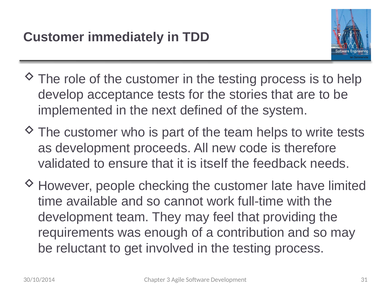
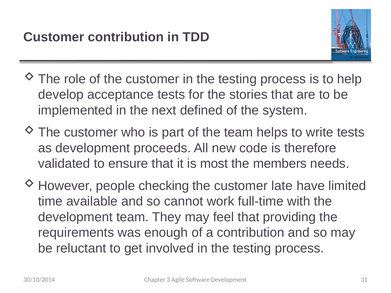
Customer immediately: immediately -> contribution (126, 37)
itself: itself -> most (214, 164)
feedback: feedback -> members (280, 164)
